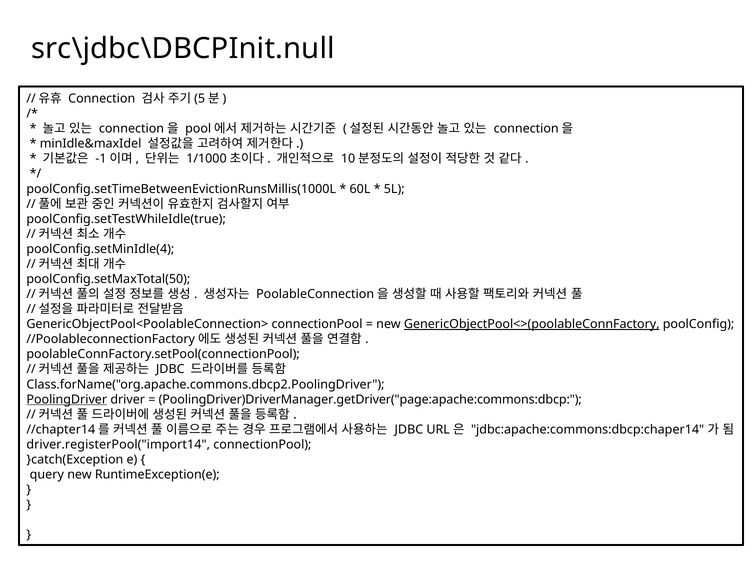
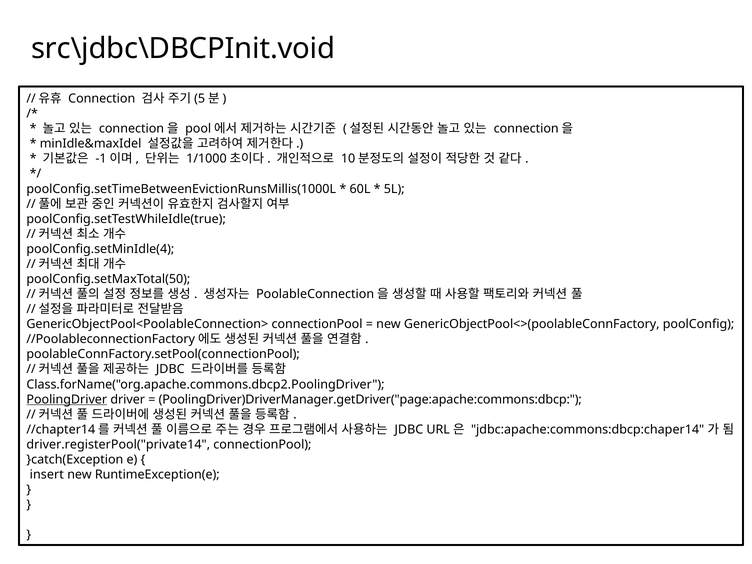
src\jdbc\DBCPInit.null: src\jdbc\DBCPInit.null -> src\jdbc\DBCPInit.void (183, 49)
GenericObjectPool<>(poolableConnFactory underline: present -> none (532, 324)
driver.registerPool("import14: driver.registerPool("import14 -> driver.registerPool("private14 (118, 445)
query: query -> insert (47, 475)
